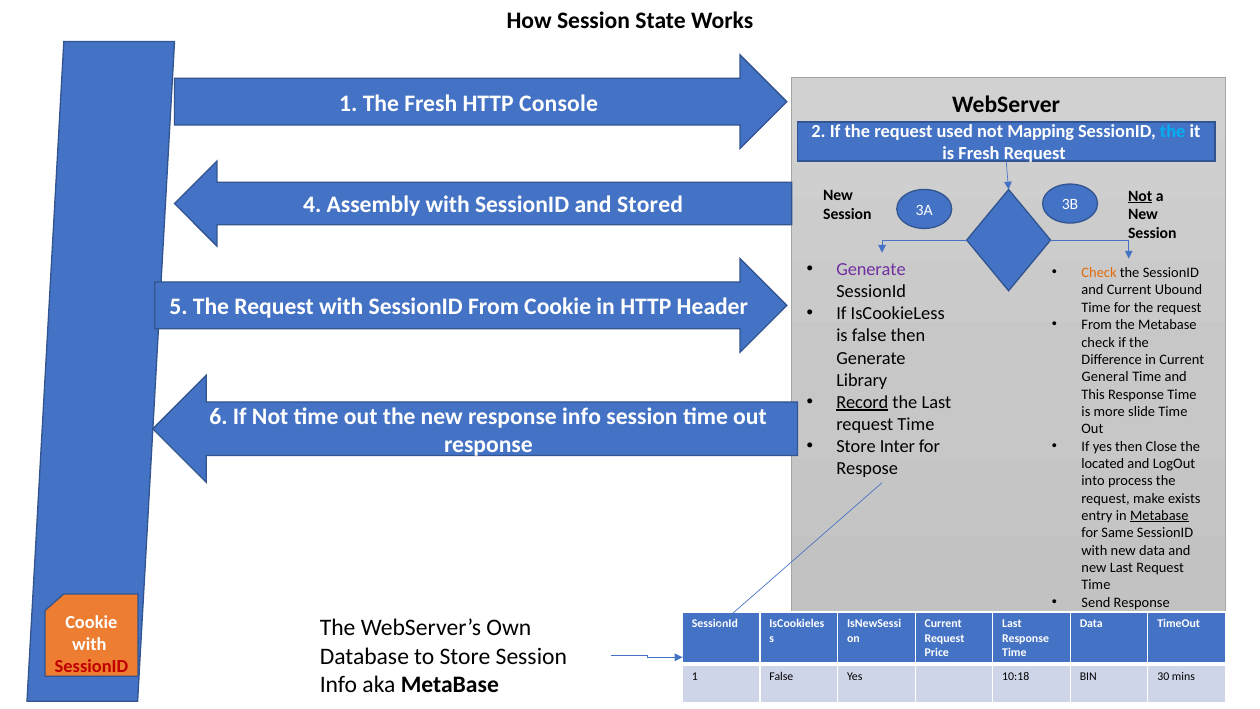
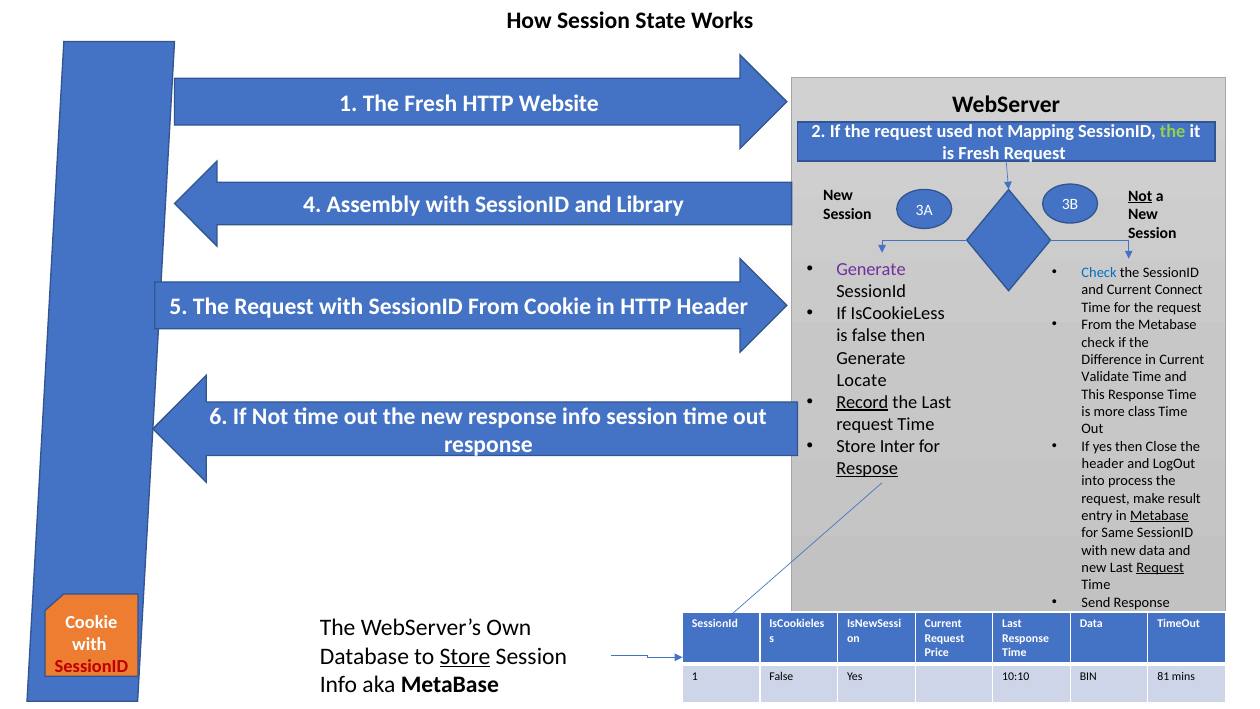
Console: Console -> Website (559, 103)
the colour: light blue -> light green (1173, 132)
Stored: Stored -> Library (650, 205)
Check colour: orange -> blue (1099, 273)
Ubound: Ubound -> Connect (1179, 290)
General: General -> Validate (1105, 377)
Library: Library -> Locate (862, 380)
slide: slide -> class (1142, 411)
located: located -> header (1103, 463)
Respose underline: none -> present (867, 468)
exists: exists -> result (1184, 498)
Request underline: none -> present (1160, 568)
Store underline: none -> present (465, 656)
10:18: 10:18 -> 10:10 (1016, 676)
30: 30 -> 81 (1163, 676)
